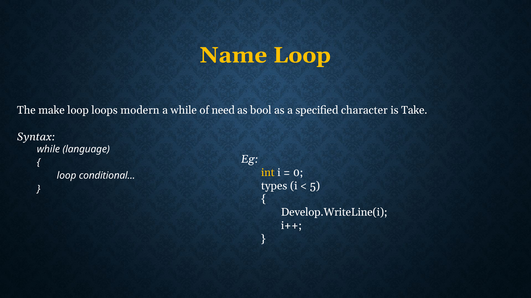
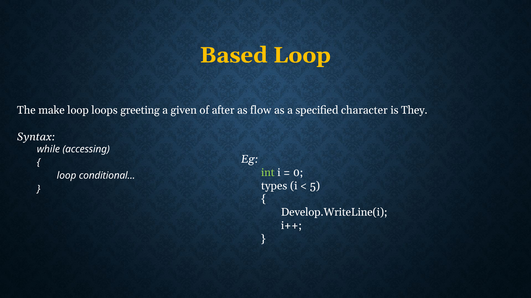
Name: Name -> Based (234, 55)
modern: modern -> greeting (140, 110)
a while: while -> given (184, 110)
need: need -> after (223, 110)
bool: bool -> flow (261, 110)
Take: Take -> They (414, 110)
language: language -> accessing (86, 150)
int colour: yellow -> light green (268, 173)
